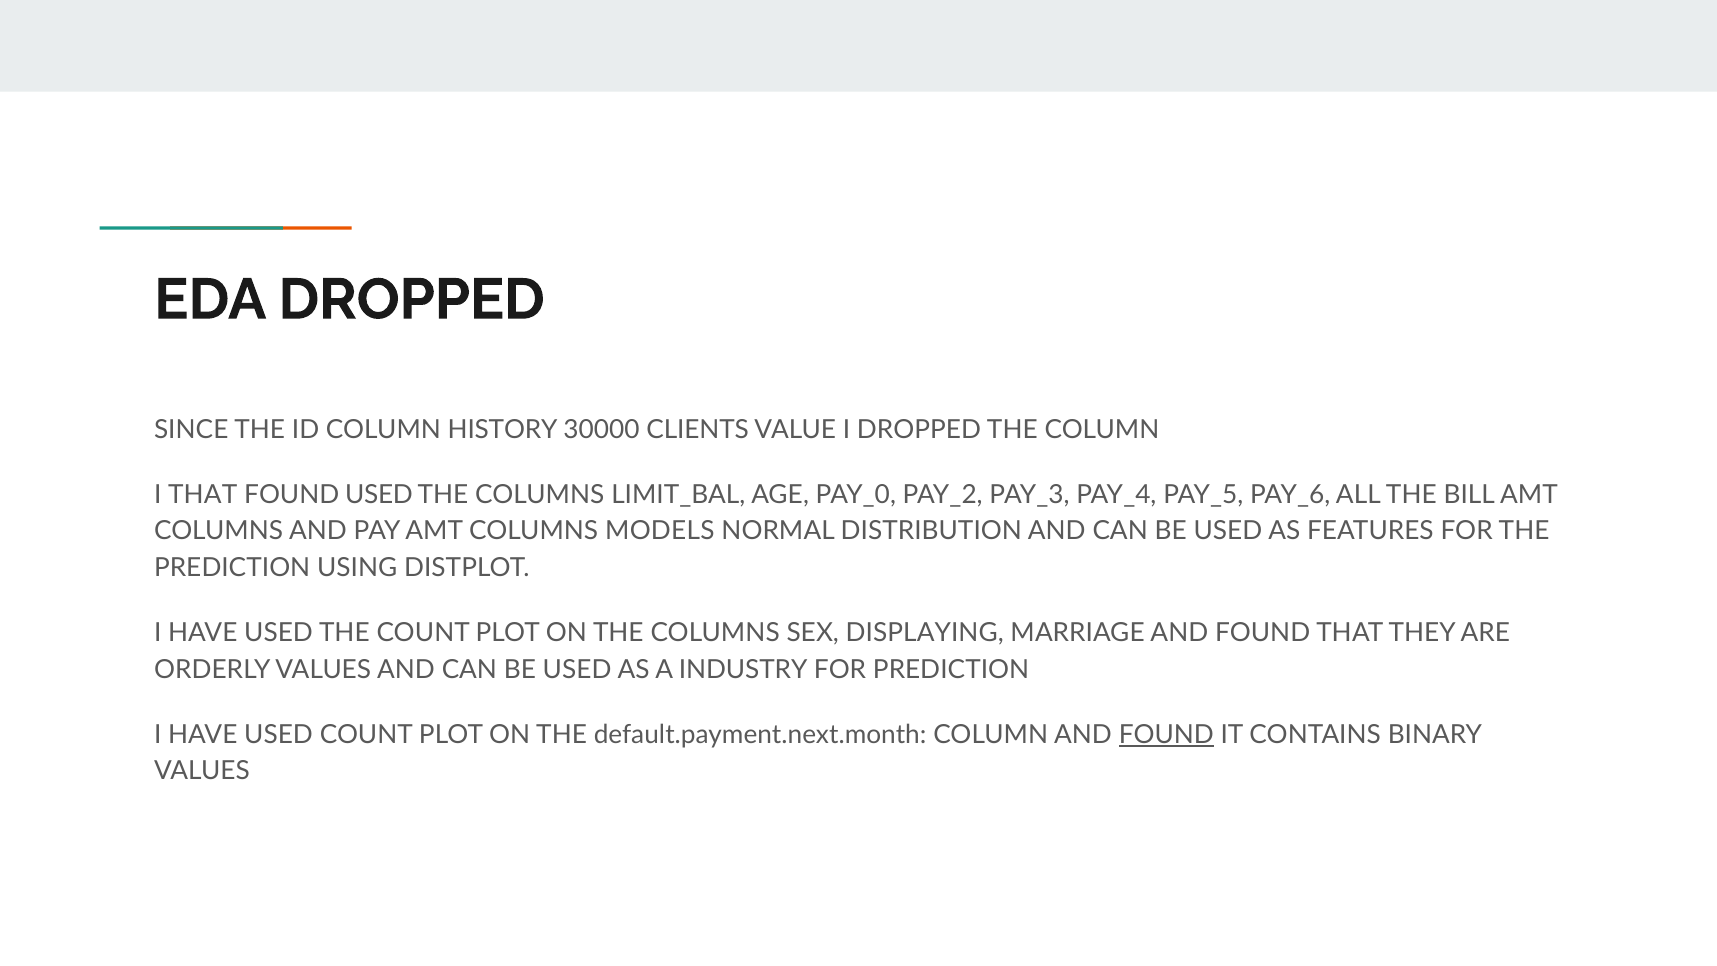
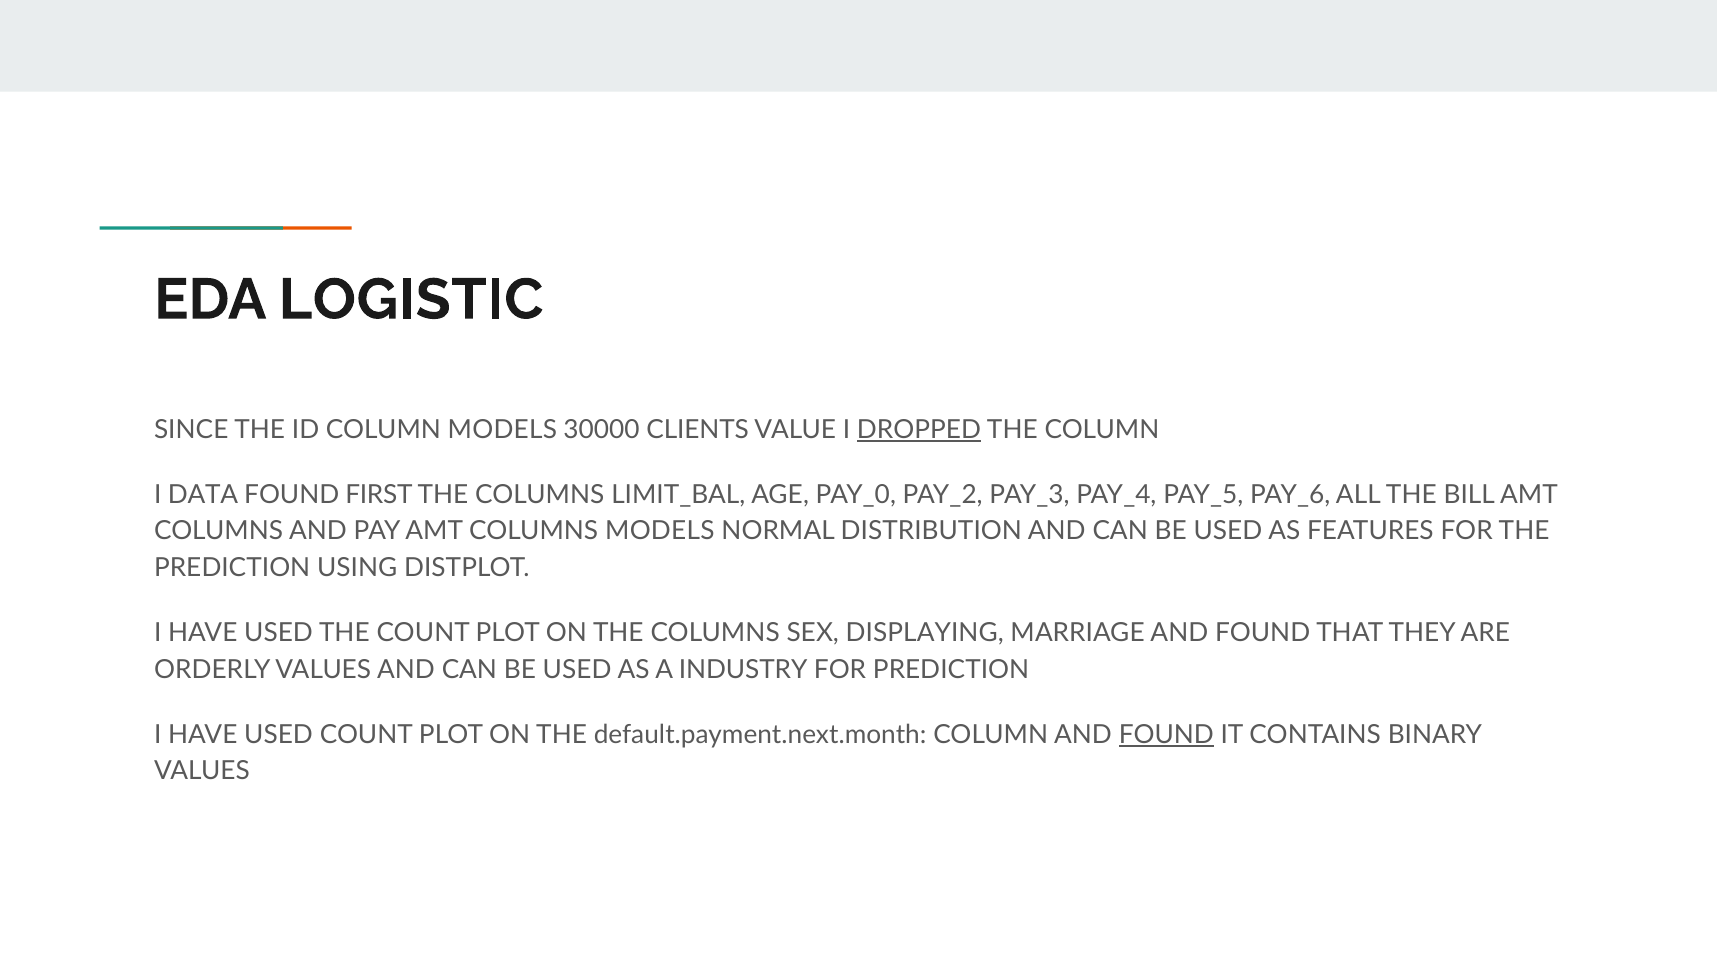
EDA DROPPED: DROPPED -> LOGISTIC (411, 300)
COLUMN HISTORY: HISTORY -> MODELS (502, 430)
DROPPED underline: none -> present (919, 430)
I THAT: THAT -> DATA (203, 495)
FOUND USED: USED -> FIRST (379, 495)
